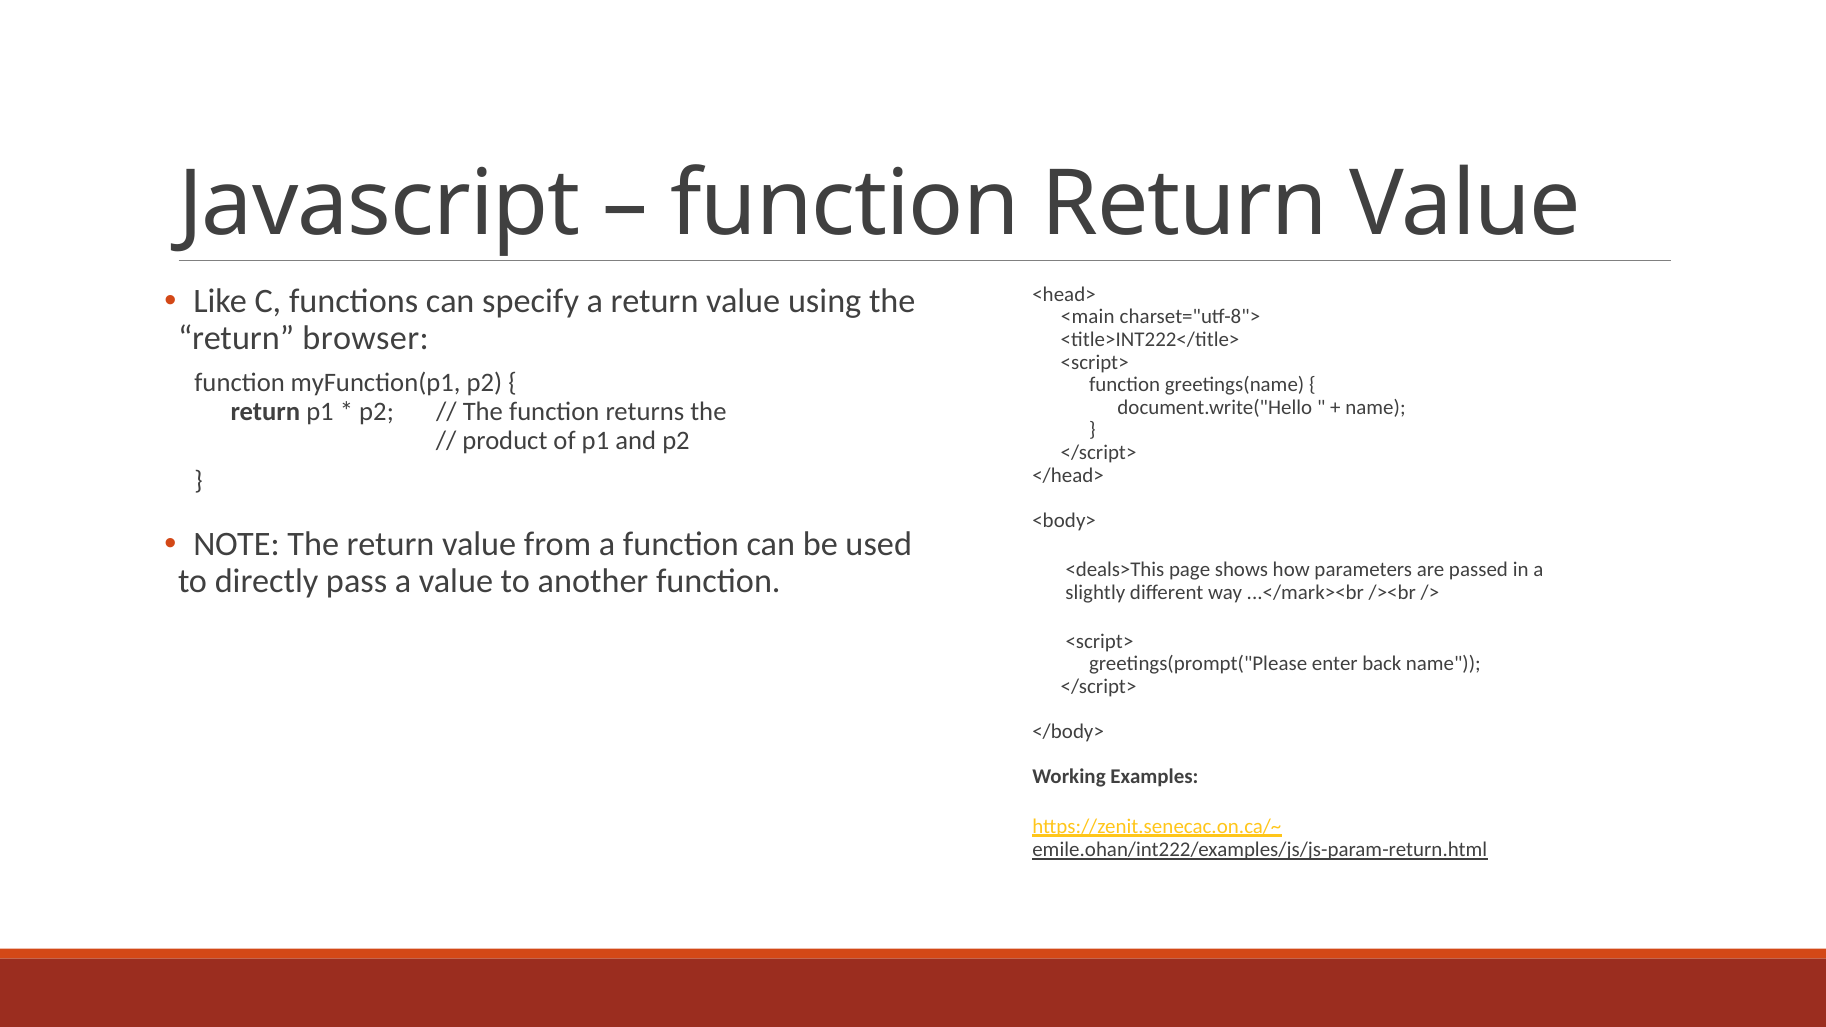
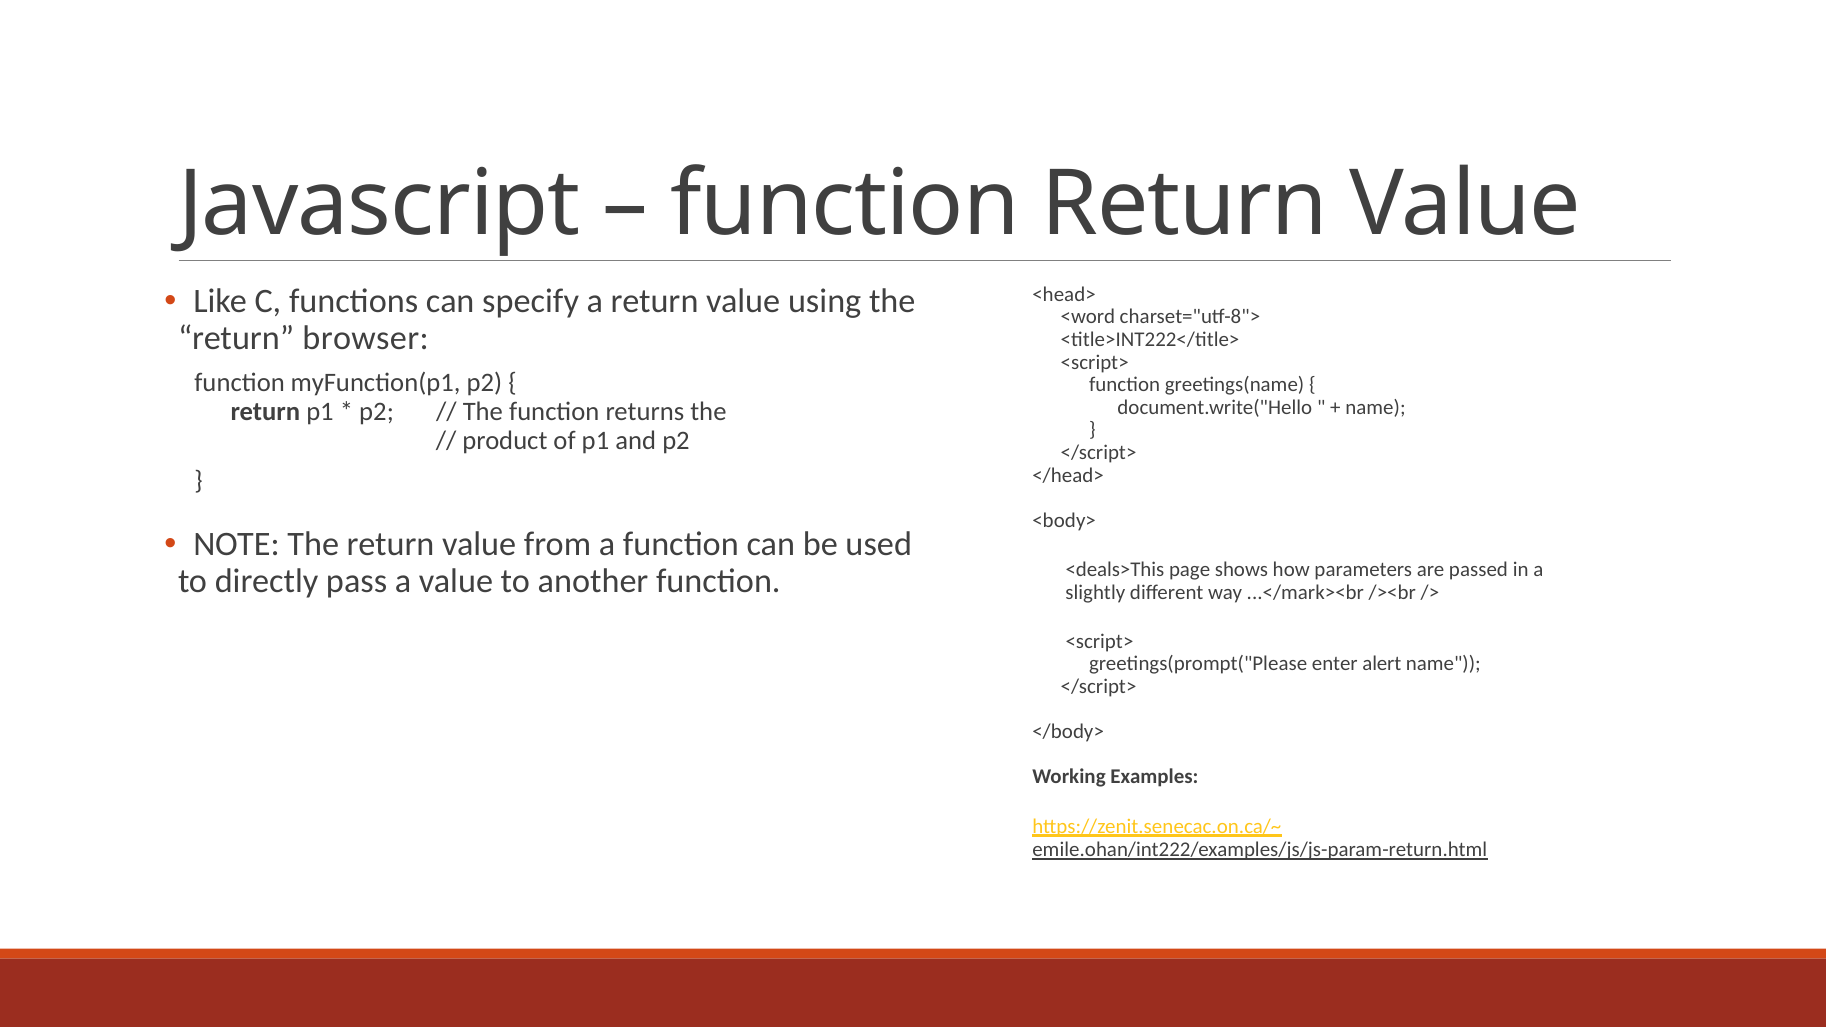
<main: <main -> <word (1088, 317)
back: back -> alert (1382, 664)
